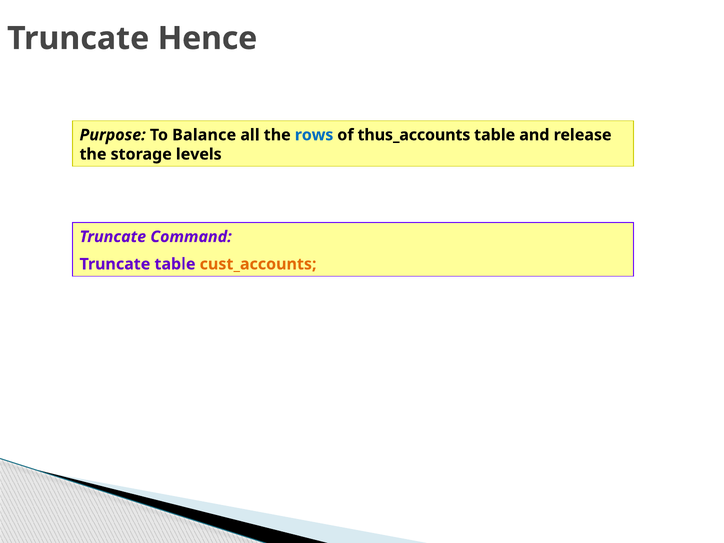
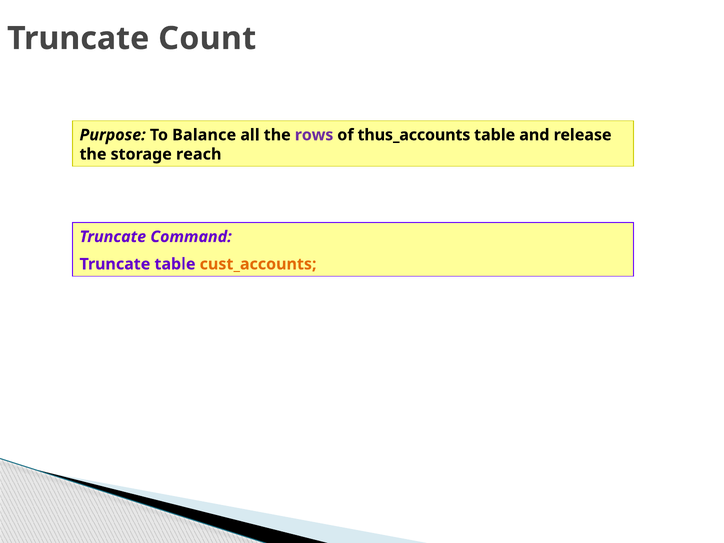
Hence: Hence -> Count (207, 38)
rows colour: blue -> purple (314, 135)
levels: levels -> reach (199, 154)
